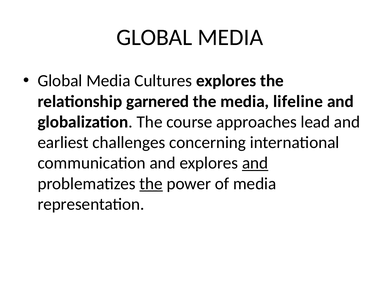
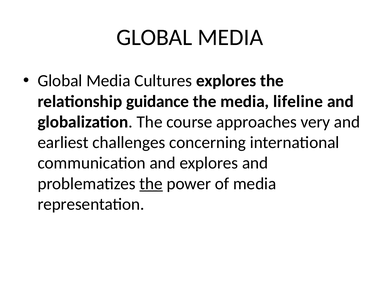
garnered: garnered -> guidance (158, 101)
lead: lead -> very (315, 122)
and underline: present -> none (255, 163)
